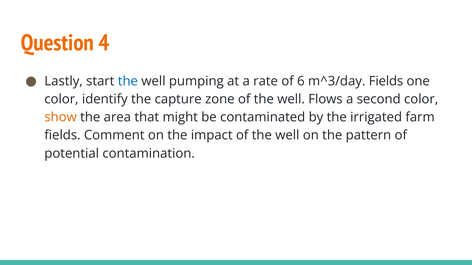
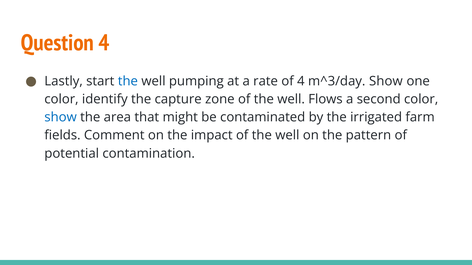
of 6: 6 -> 4 (301, 81)
m^3/day Fields: Fields -> Show (386, 81)
show colour: orange -> blue (61, 117)
